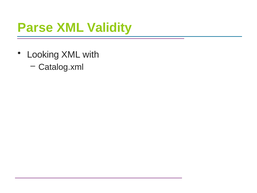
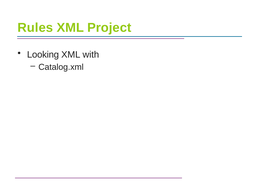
Parse: Parse -> Rules (35, 28)
Validity: Validity -> Project (109, 28)
